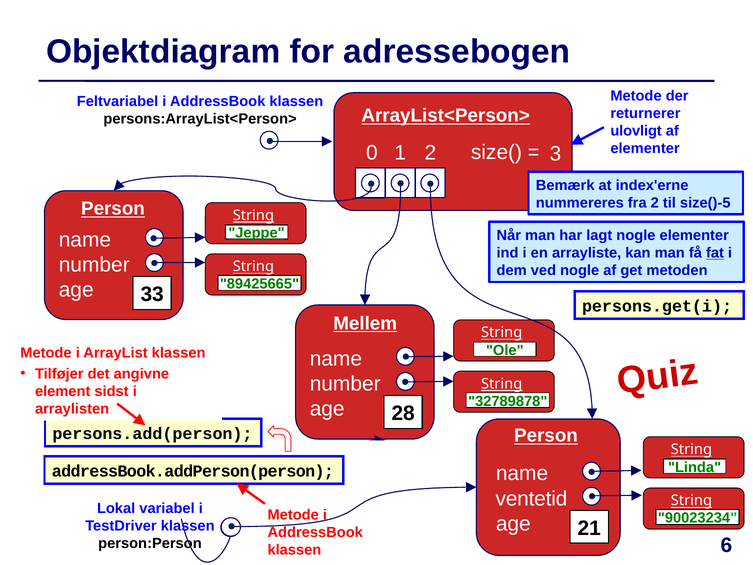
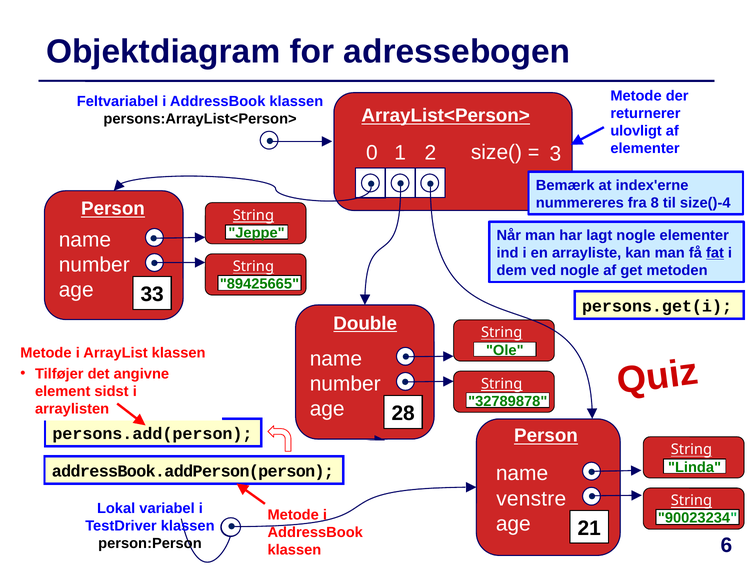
fra 2: 2 -> 8 (655, 203)
size()-5: size()-5 -> size()-4 (705, 203)
Jeppe underline: present -> none (257, 233)
Mellem: Mellem -> Double (365, 323)
ventetid: ventetid -> venstre (531, 498)
